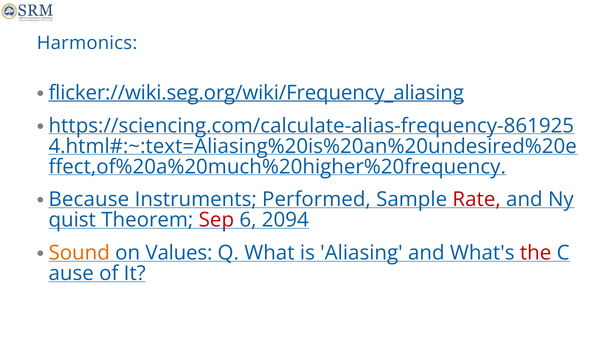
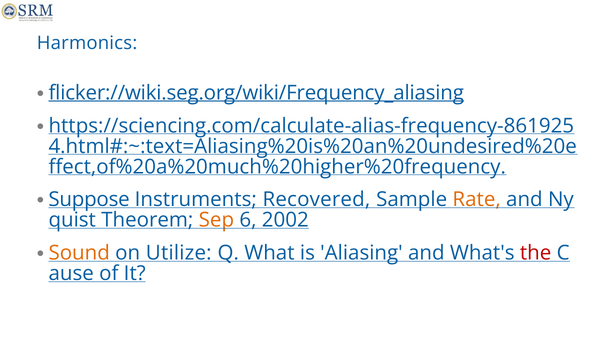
Because: Because -> Suppose (89, 200)
Performed: Performed -> Recovered (316, 200)
Rate colour: red -> orange (477, 200)
Sep colour: red -> orange (216, 220)
2094: 2094 -> 2002 (285, 220)
Values: Values -> Utilize (179, 253)
